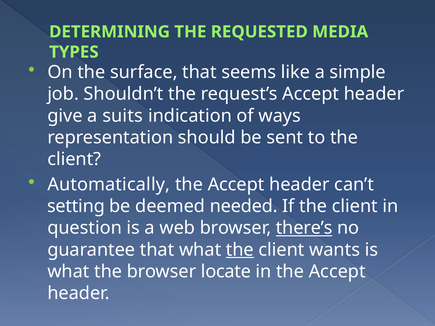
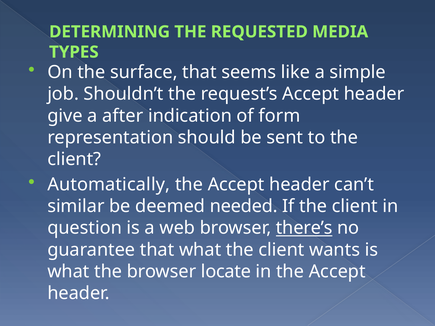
suits: suits -> after (123, 116)
ways: ways -> form (280, 116)
setting: setting -> similar (76, 206)
the underline: present -> none (240, 250)
